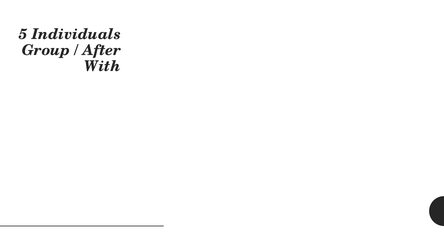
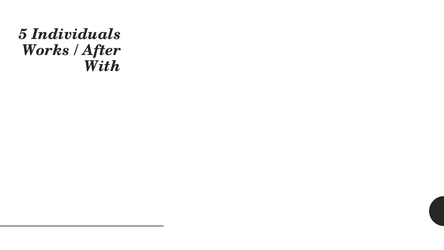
Group: Group -> Works (46, 50)
